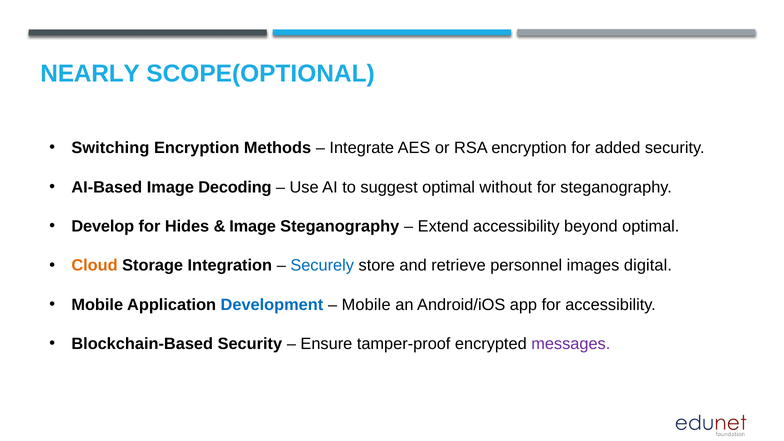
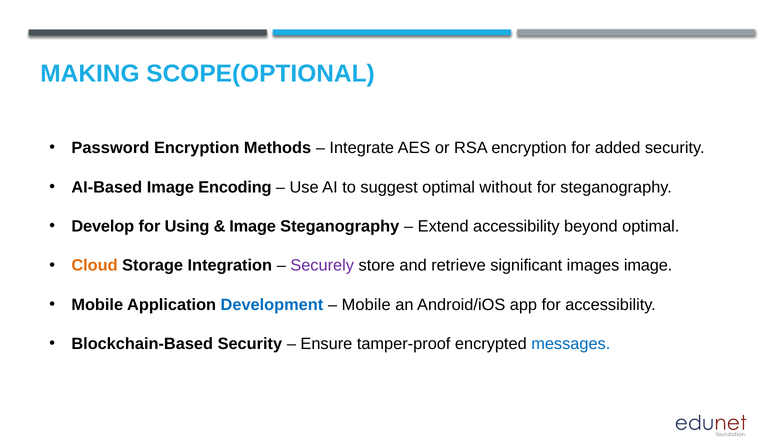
NEARLY: NEARLY -> MAKING (90, 74)
Switching: Switching -> Password (110, 148)
Decoding: Decoding -> Encoding (235, 187)
Hides: Hides -> Using (187, 226)
Securely colour: blue -> purple (322, 266)
personnel: personnel -> significant (526, 266)
images digital: digital -> image (648, 266)
messages colour: purple -> blue (571, 344)
